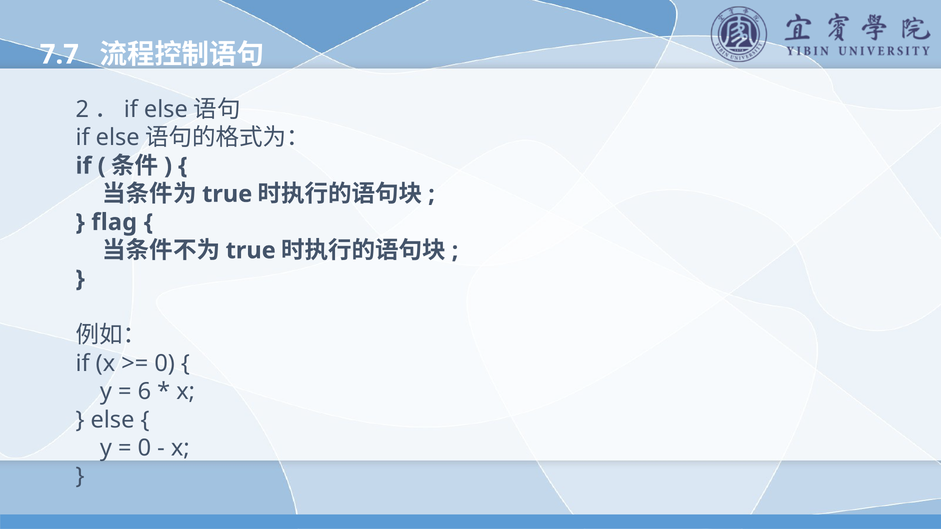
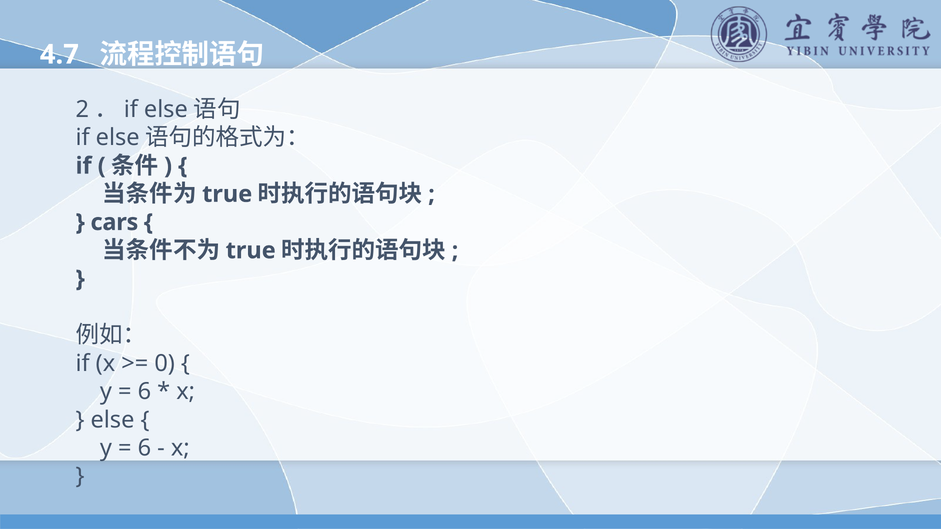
7.7: 7.7 -> 4.7 (59, 55)
flag: flag -> cars (114, 222)
0: 0 -> 6 (144, 448)
